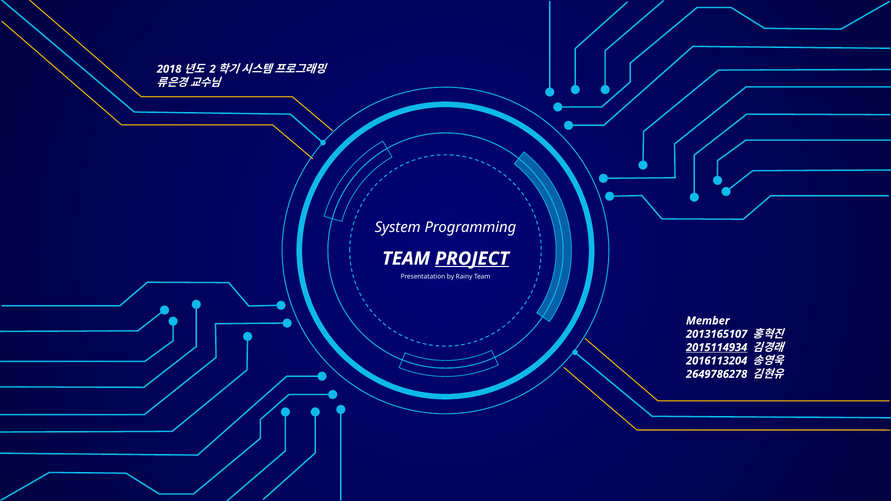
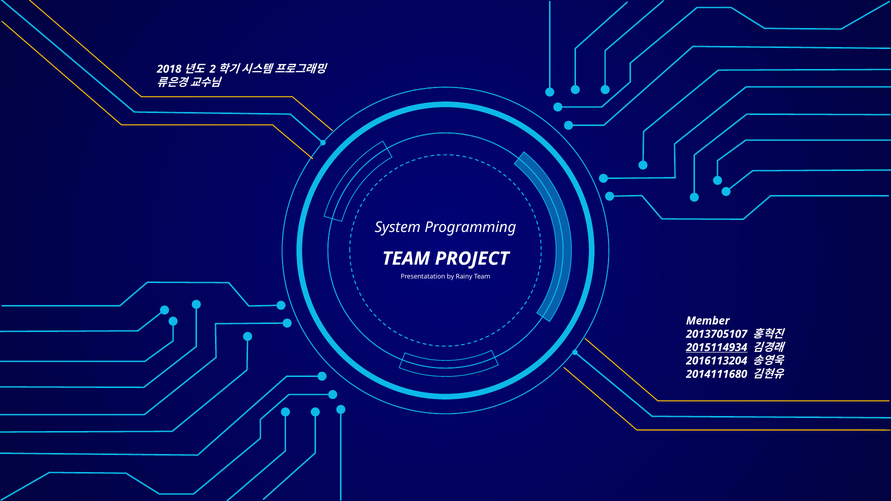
PROJECT underline: present -> none (472, 259)
2013165107: 2013165107 -> 2013705107 (717, 334)
2649786278: 2649786278 -> 2014111680 (717, 374)
